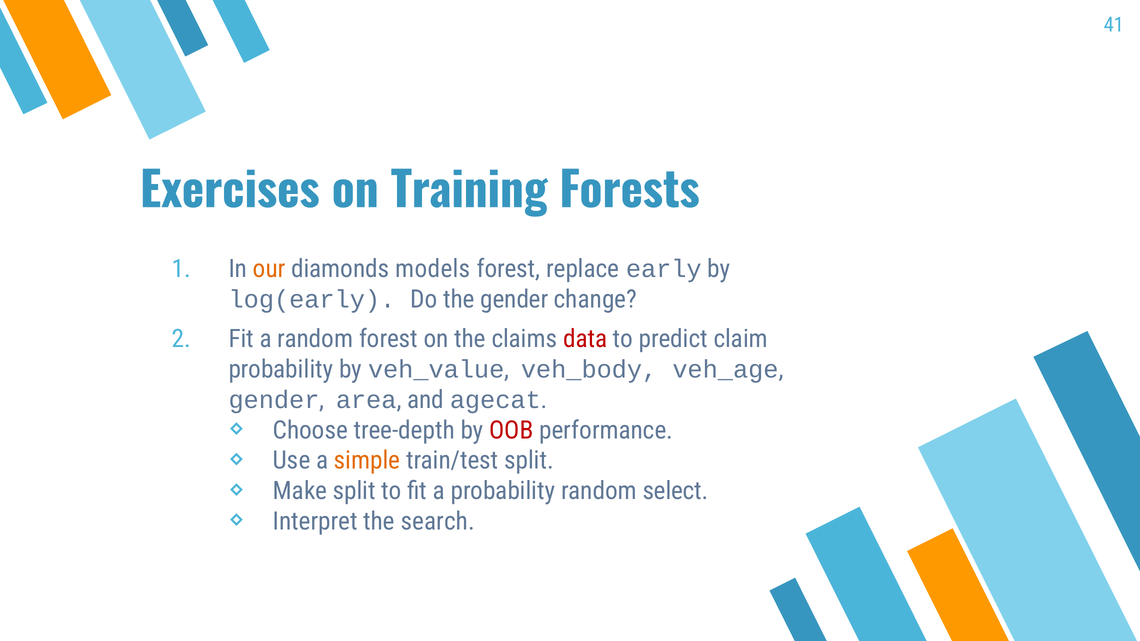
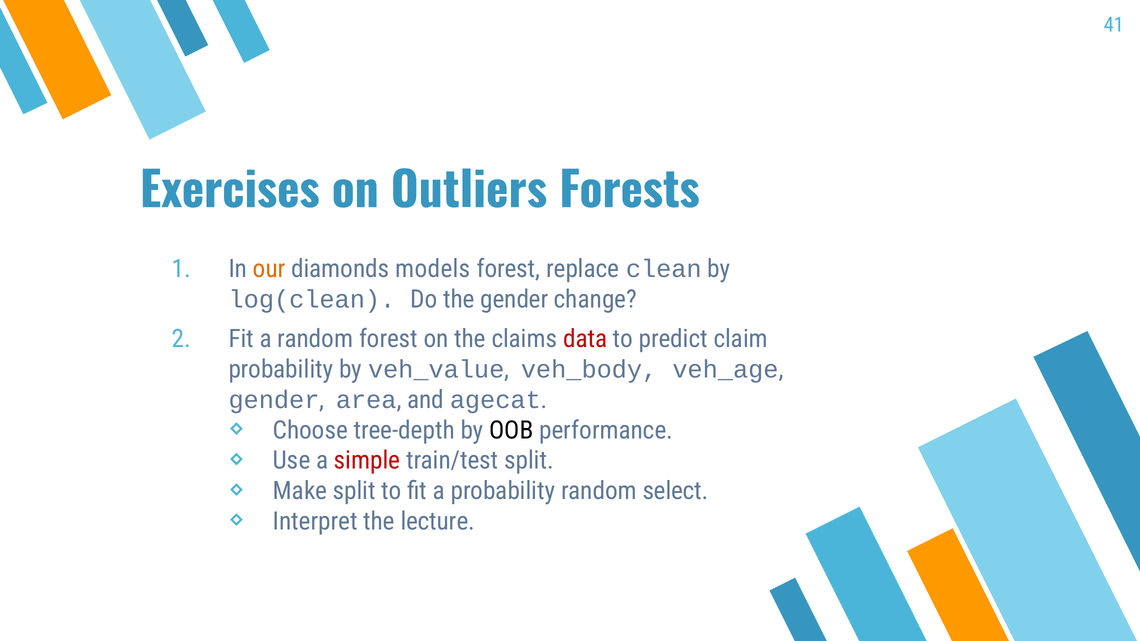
Training: Training -> Outliers (469, 192)
early: early -> clean (664, 269)
log(early: log(early -> log(clean (312, 299)
OOB colour: red -> black (511, 430)
simple colour: orange -> red (367, 461)
search: search -> lecture (438, 522)
